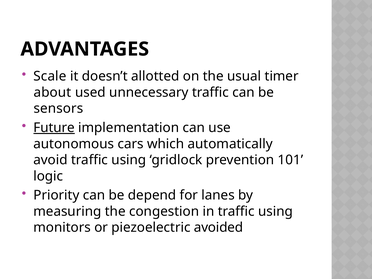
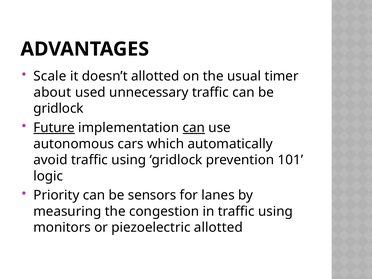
sensors: sensors -> gridlock (58, 109)
can underline: none -> present (194, 128)
depend: depend -> sensors (152, 195)
piezoelectric avoided: avoided -> allotted (218, 228)
